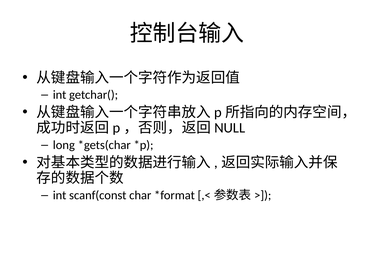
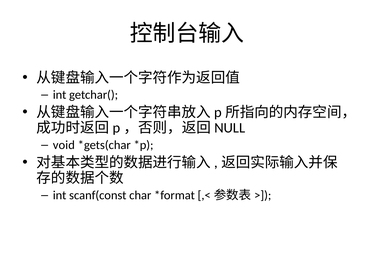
long: long -> void (64, 145)
